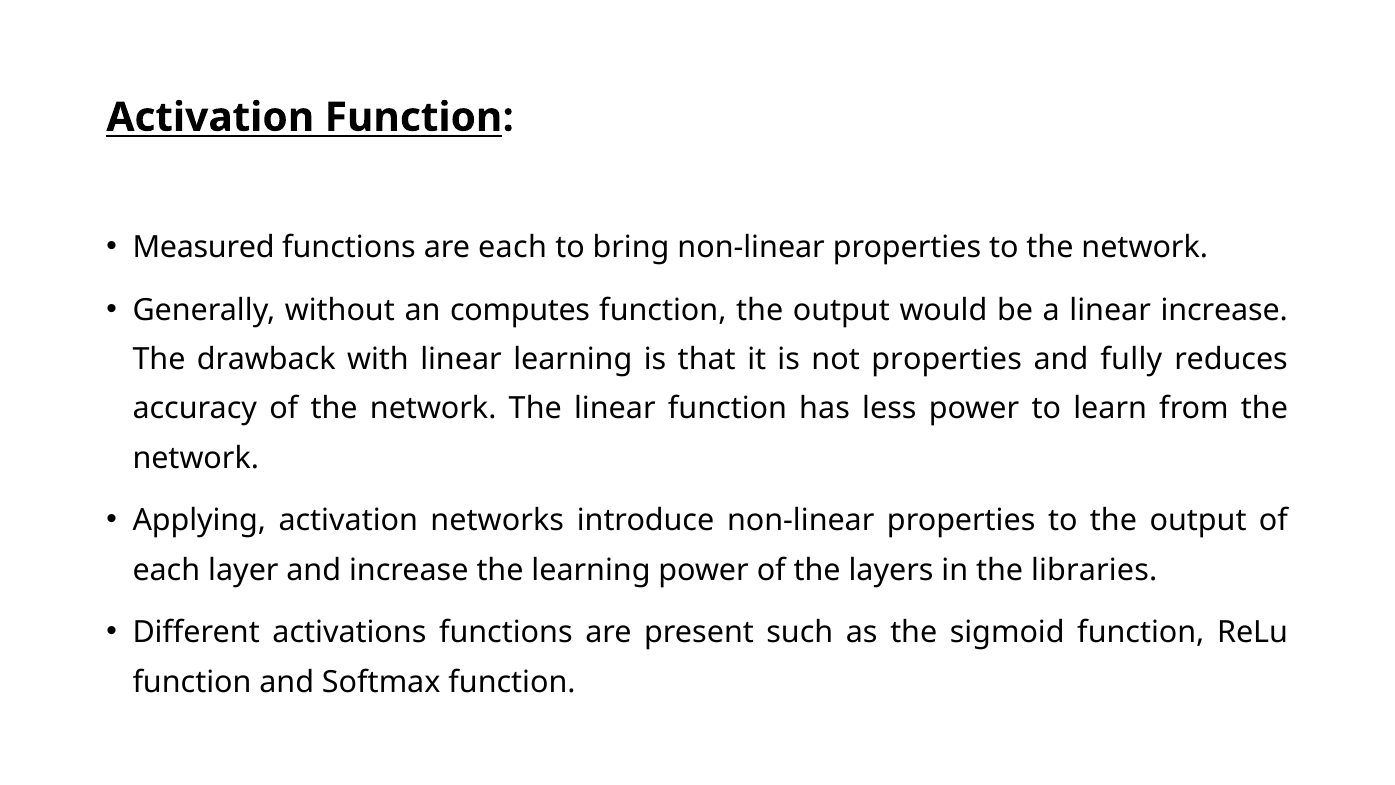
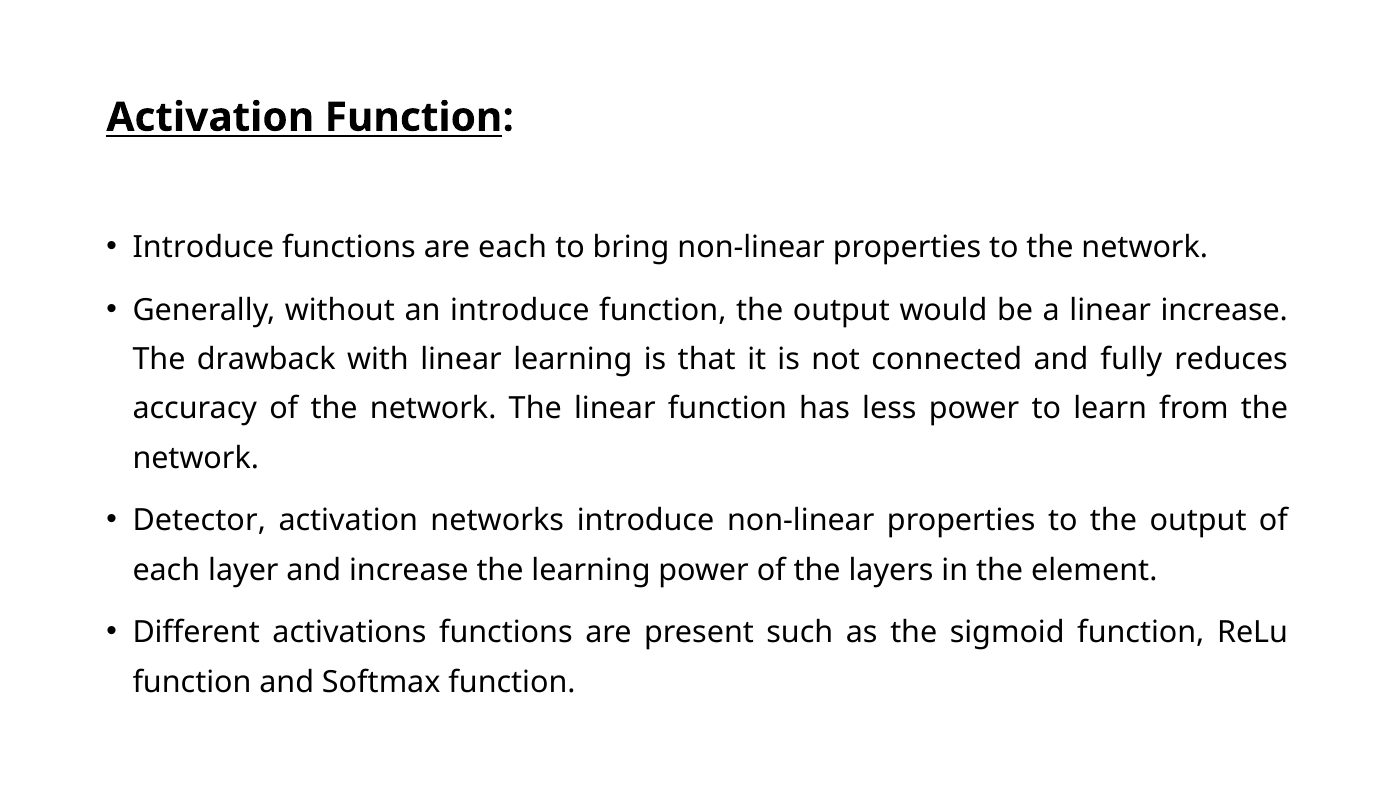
Measured: Measured -> Introduce (203, 247)
an computes: computes -> introduce (520, 310)
not properties: properties -> connected (947, 359)
Applying: Applying -> Detector (199, 521)
libraries: libraries -> element (1094, 570)
